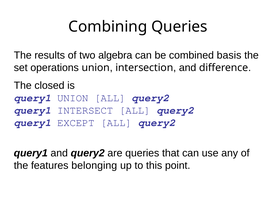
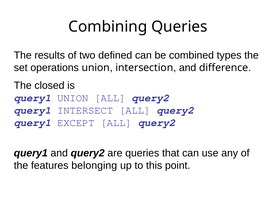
algebra: algebra -> defined (115, 55)
basis: basis -> types (229, 55)
